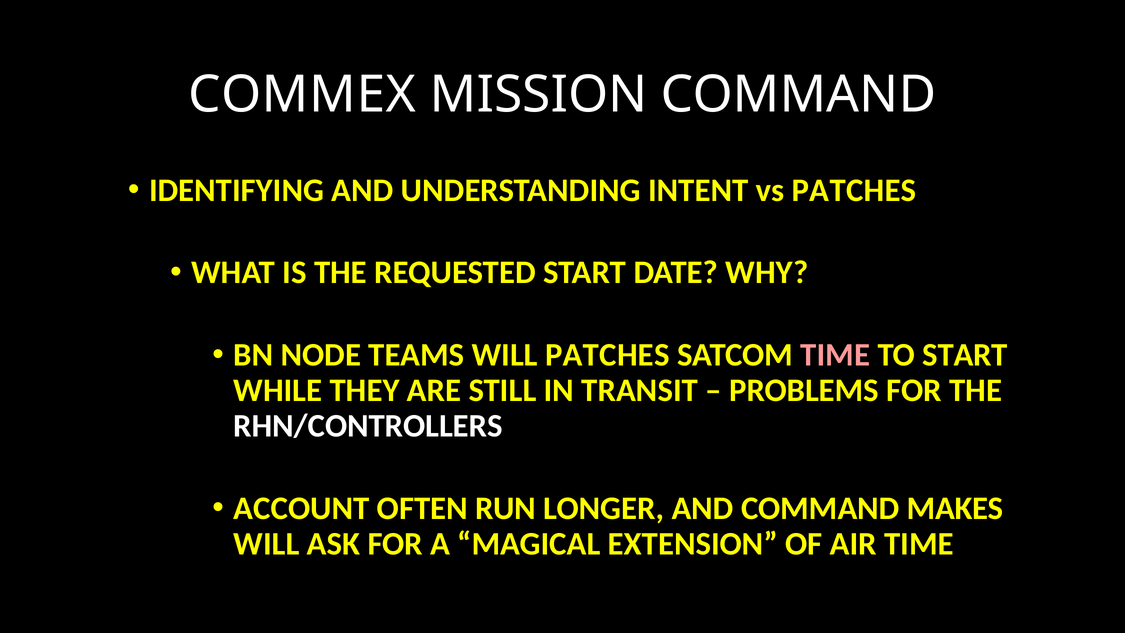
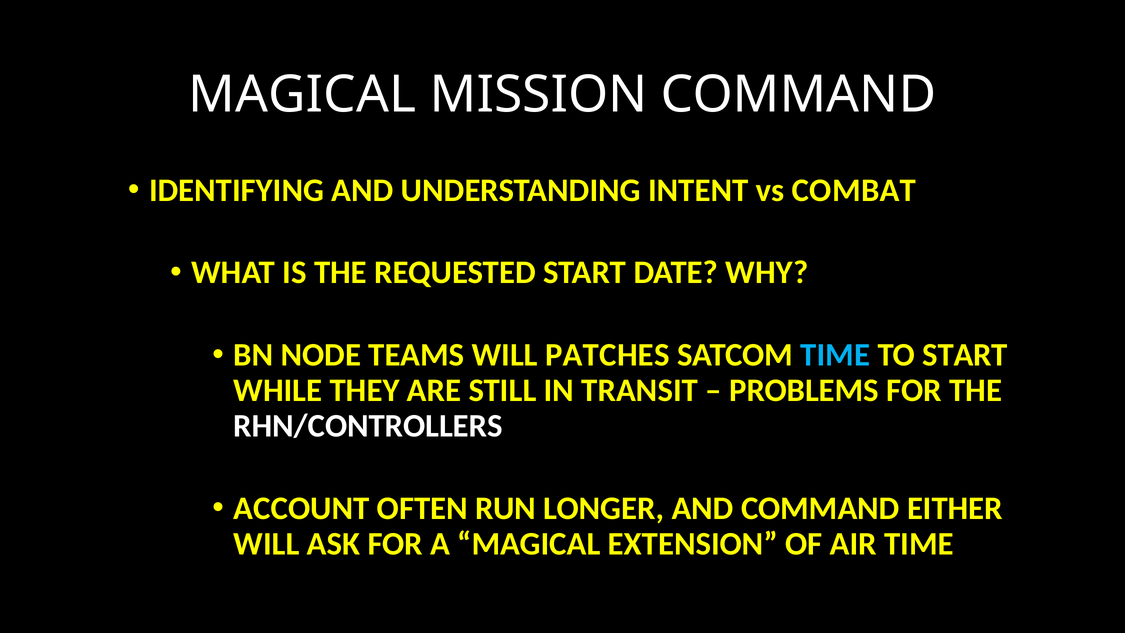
COMMEX: COMMEX -> MAGICAL (302, 95)
vs PATCHES: PATCHES -> COMBAT (854, 190)
TIME colour: pink -> light blue (835, 355)
MAKES: MAKES -> EITHER (955, 508)
